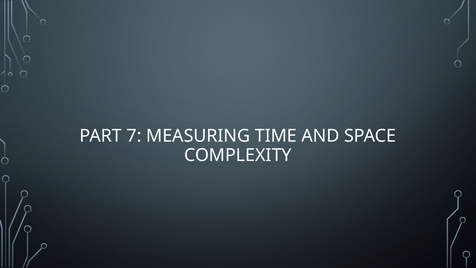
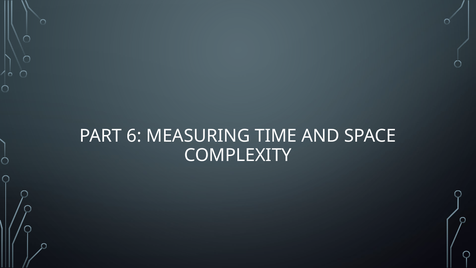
7: 7 -> 6 (134, 136)
